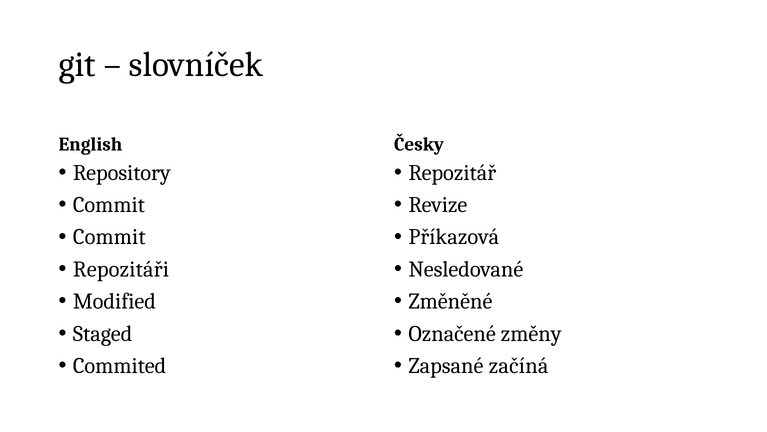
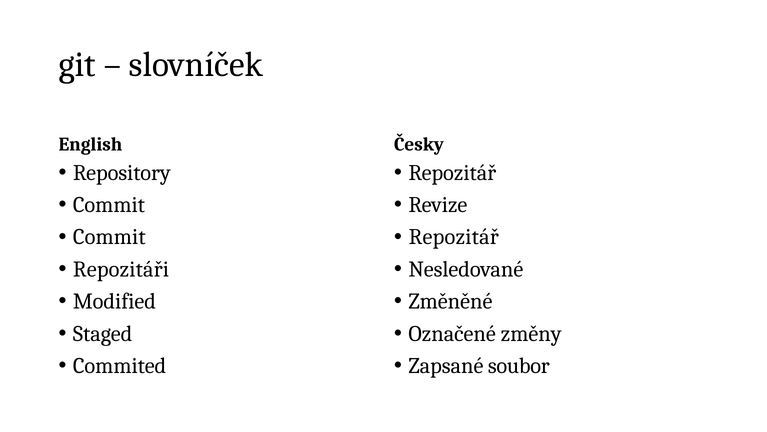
Příkazová: Příkazová -> Repozitář (454, 237)
začíná: začíná -> soubor (519, 365)
